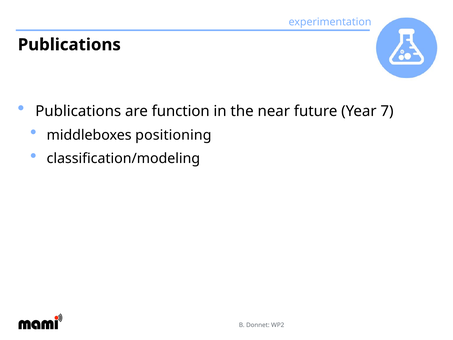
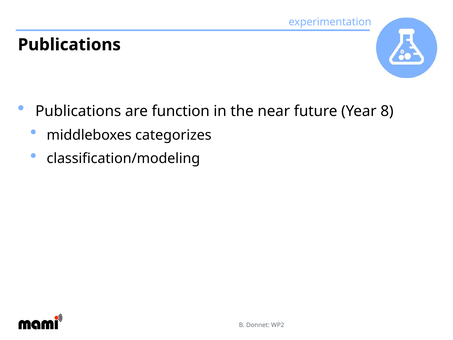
7: 7 -> 8 (387, 111)
positioning: positioning -> categorizes (173, 135)
